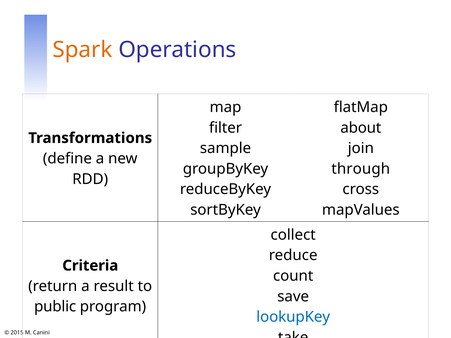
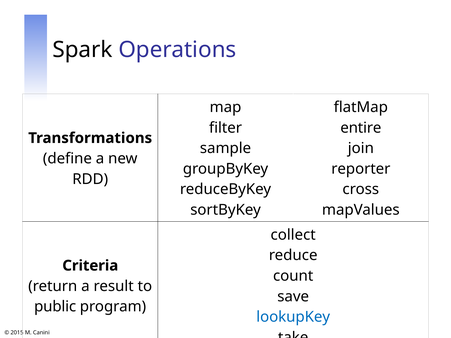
Spark colour: orange -> black (82, 50)
about: about -> entire (361, 128)
through: through -> reporter (361, 169)
